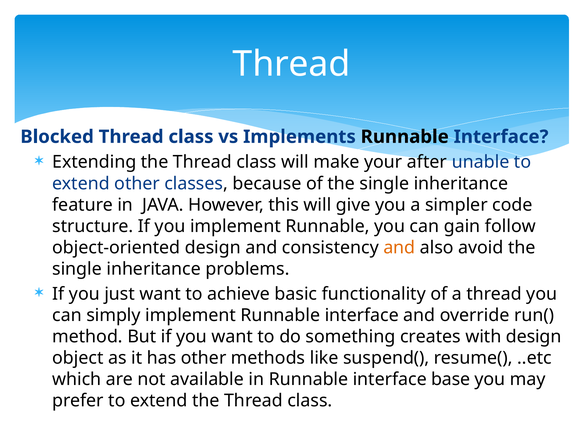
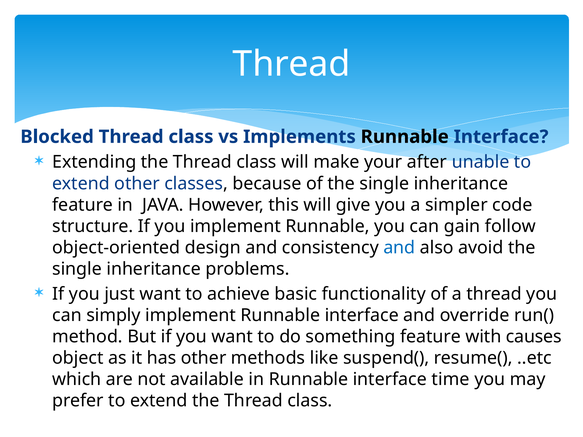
and colour: orange -> blue (399, 248)
something creates: creates -> feature (430, 337)
with design: design -> causes (534, 337)
base: base -> time (451, 379)
